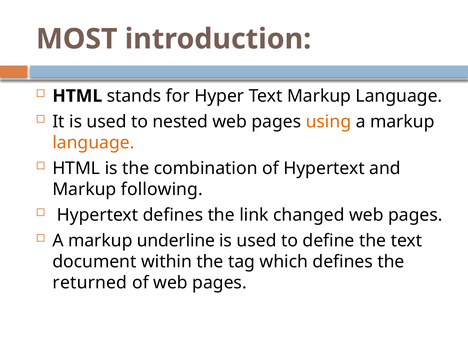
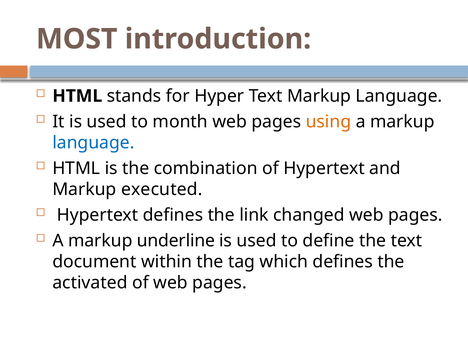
nested: nested -> month (180, 122)
language colour: orange -> blue (93, 143)
following: following -> executed (162, 189)
returned: returned -> activated (90, 283)
